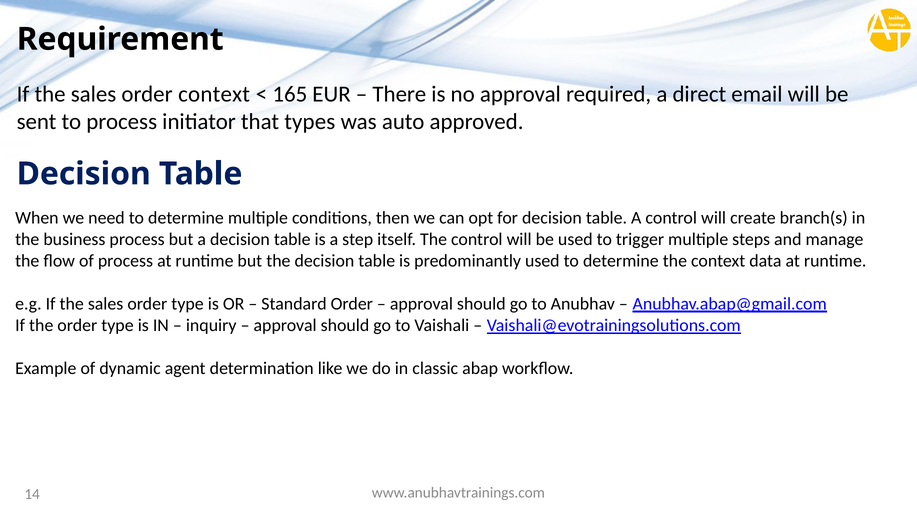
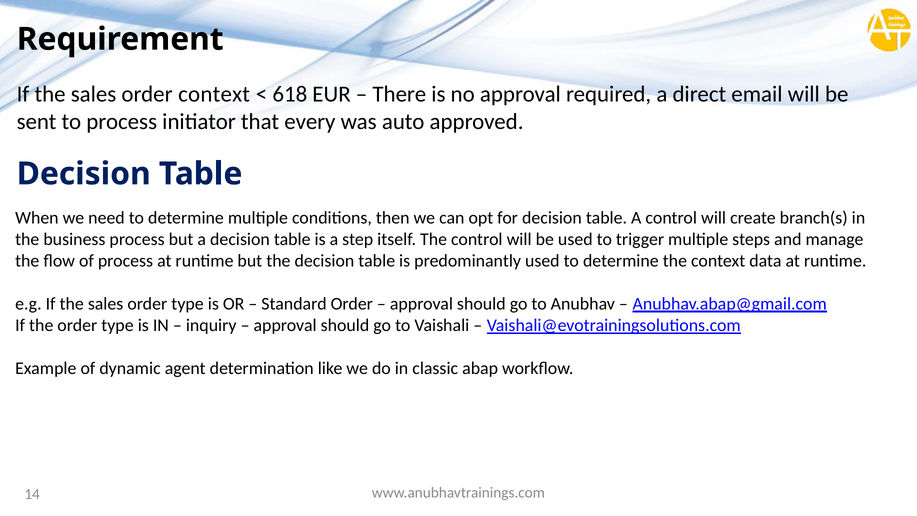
165: 165 -> 618 (290, 94)
types: types -> every (310, 122)
